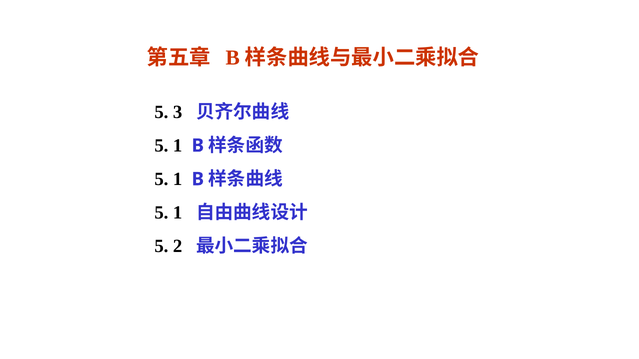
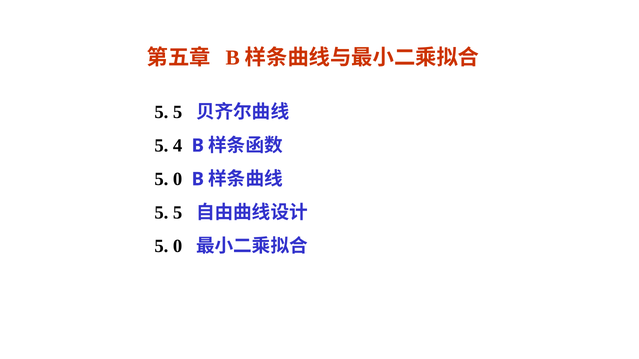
3: 3 -> 5 (178, 112)
1: 1 -> 4 (178, 146)
1: 1 -> 0 (178, 179)
1: 1 -> 5 (178, 213)
2: 2 -> 0 (178, 246)
